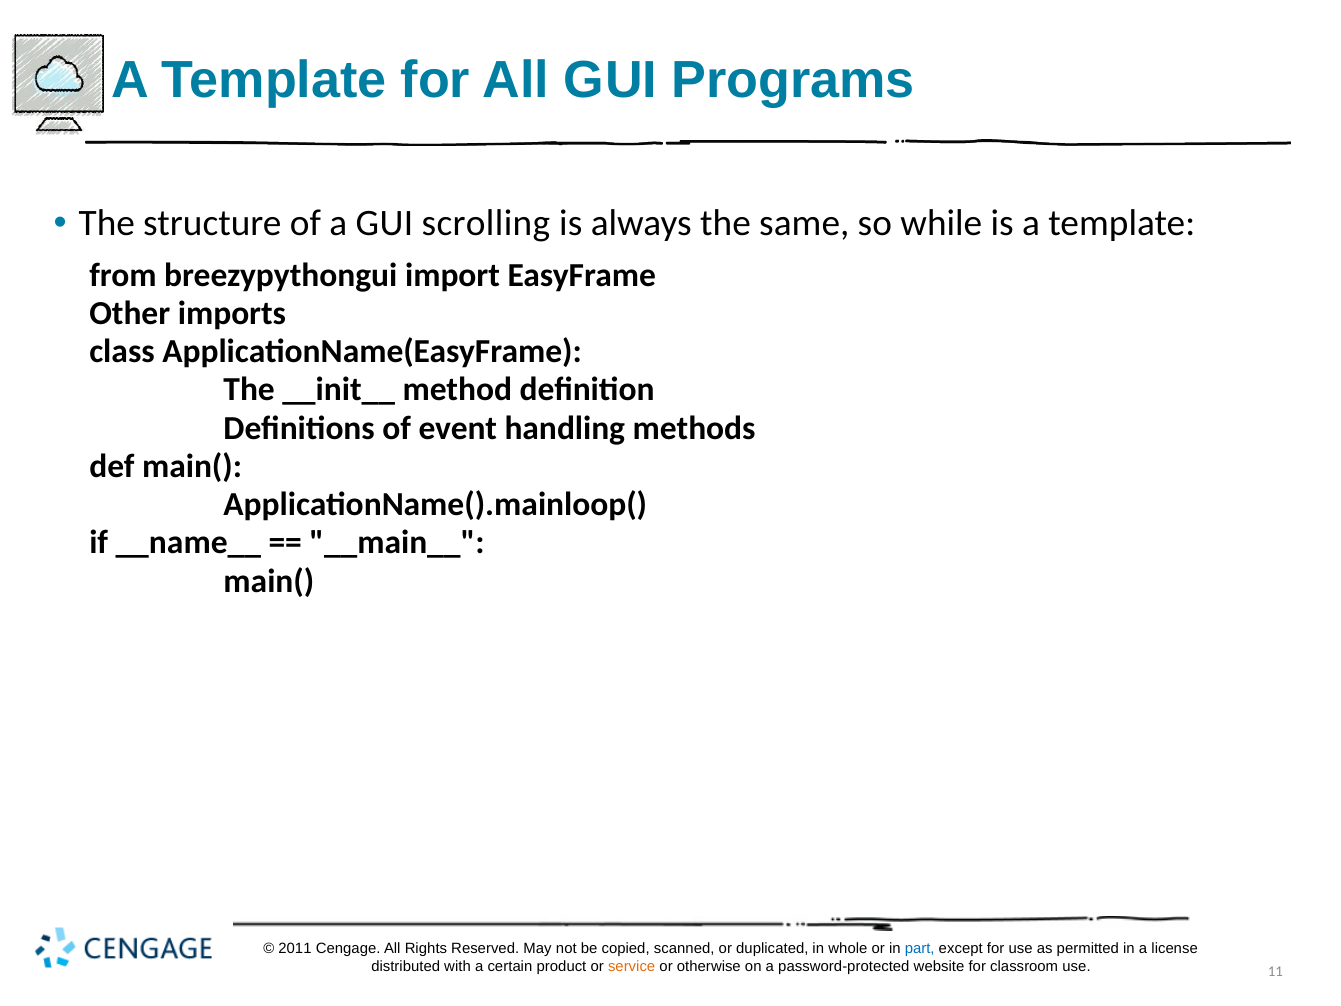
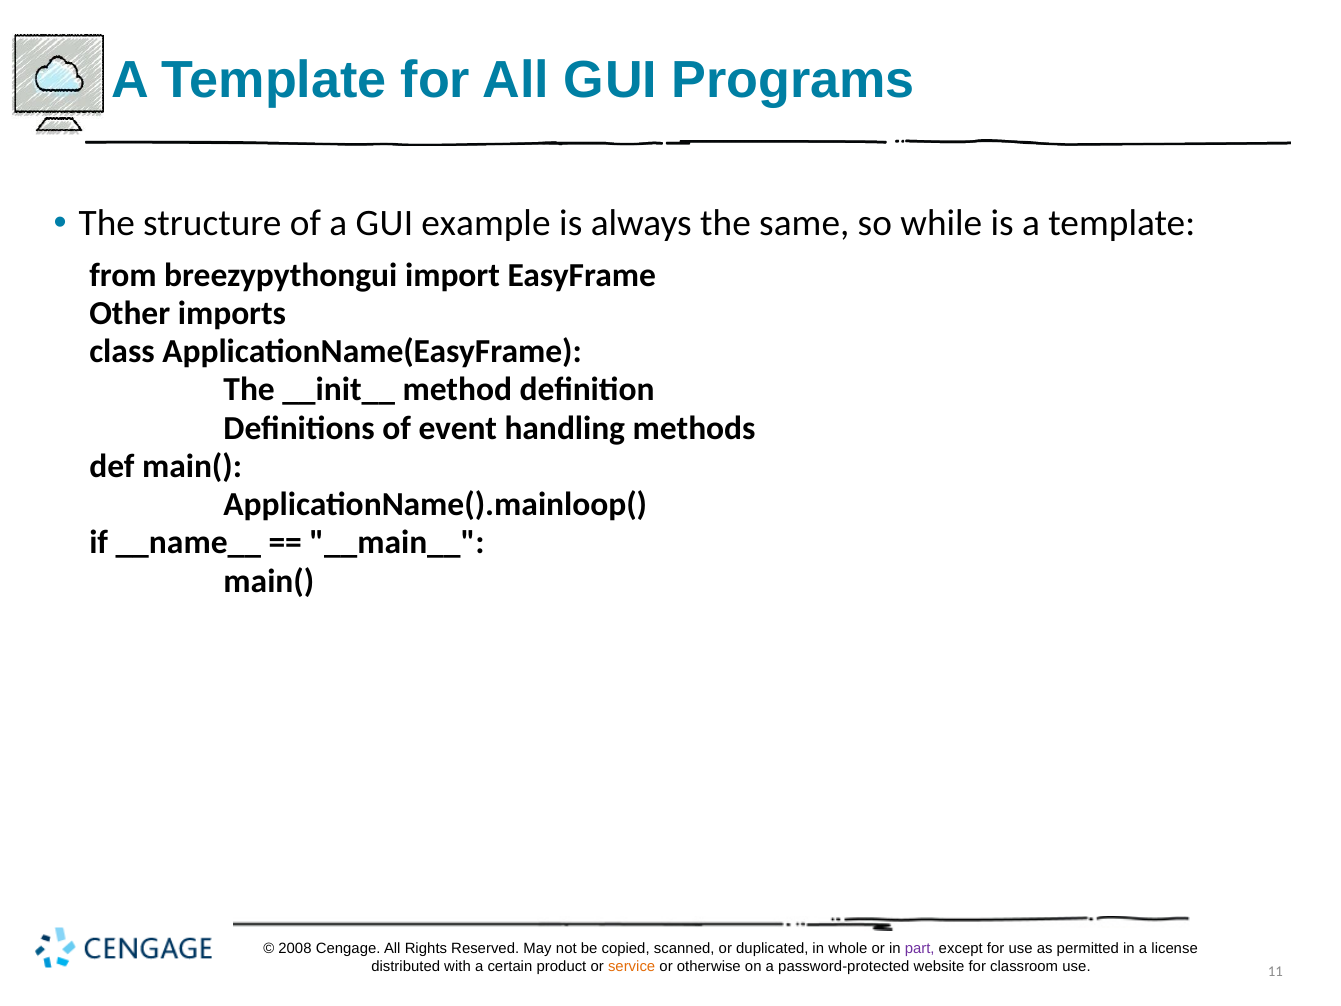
scrolling: scrolling -> example (486, 223)
2011: 2011 -> 2008 (295, 949)
part colour: blue -> purple (920, 949)
